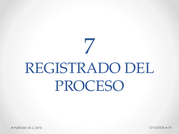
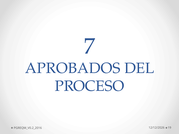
REGISTRADO: REGISTRADO -> APROBADOS (73, 68)
